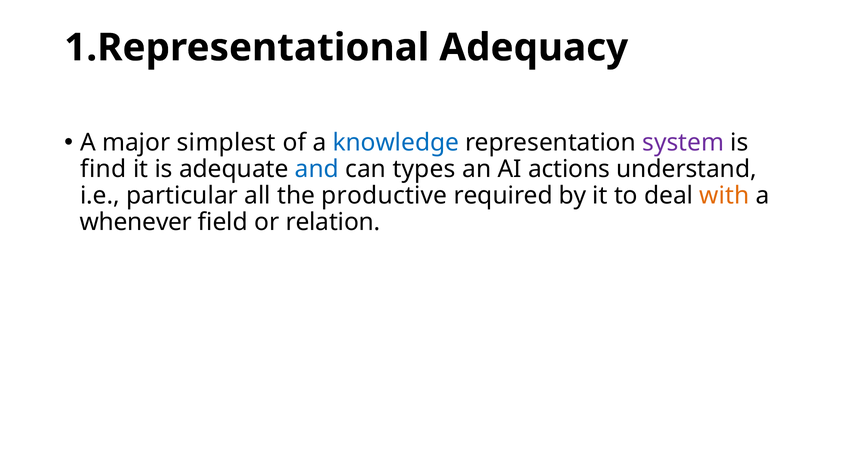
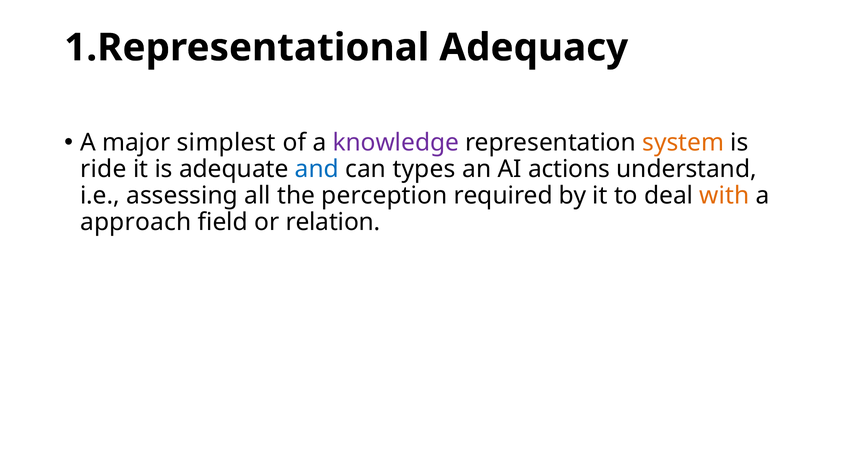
knowledge colour: blue -> purple (396, 143)
system colour: purple -> orange (683, 143)
find: find -> ride (103, 169)
particular: particular -> assessing (182, 196)
productive: productive -> perception (384, 196)
whenever: whenever -> approach (136, 222)
